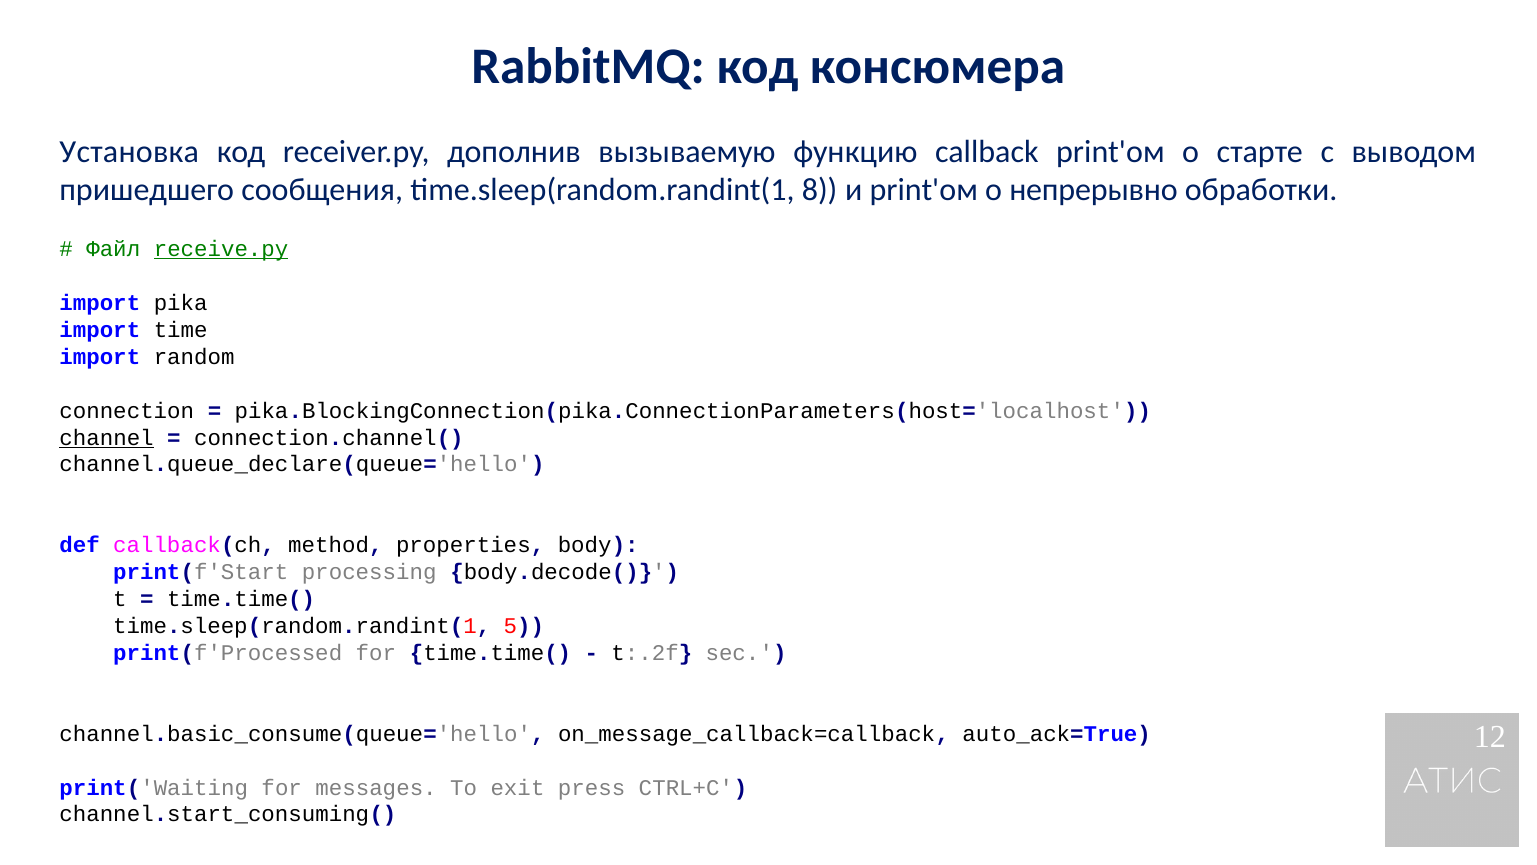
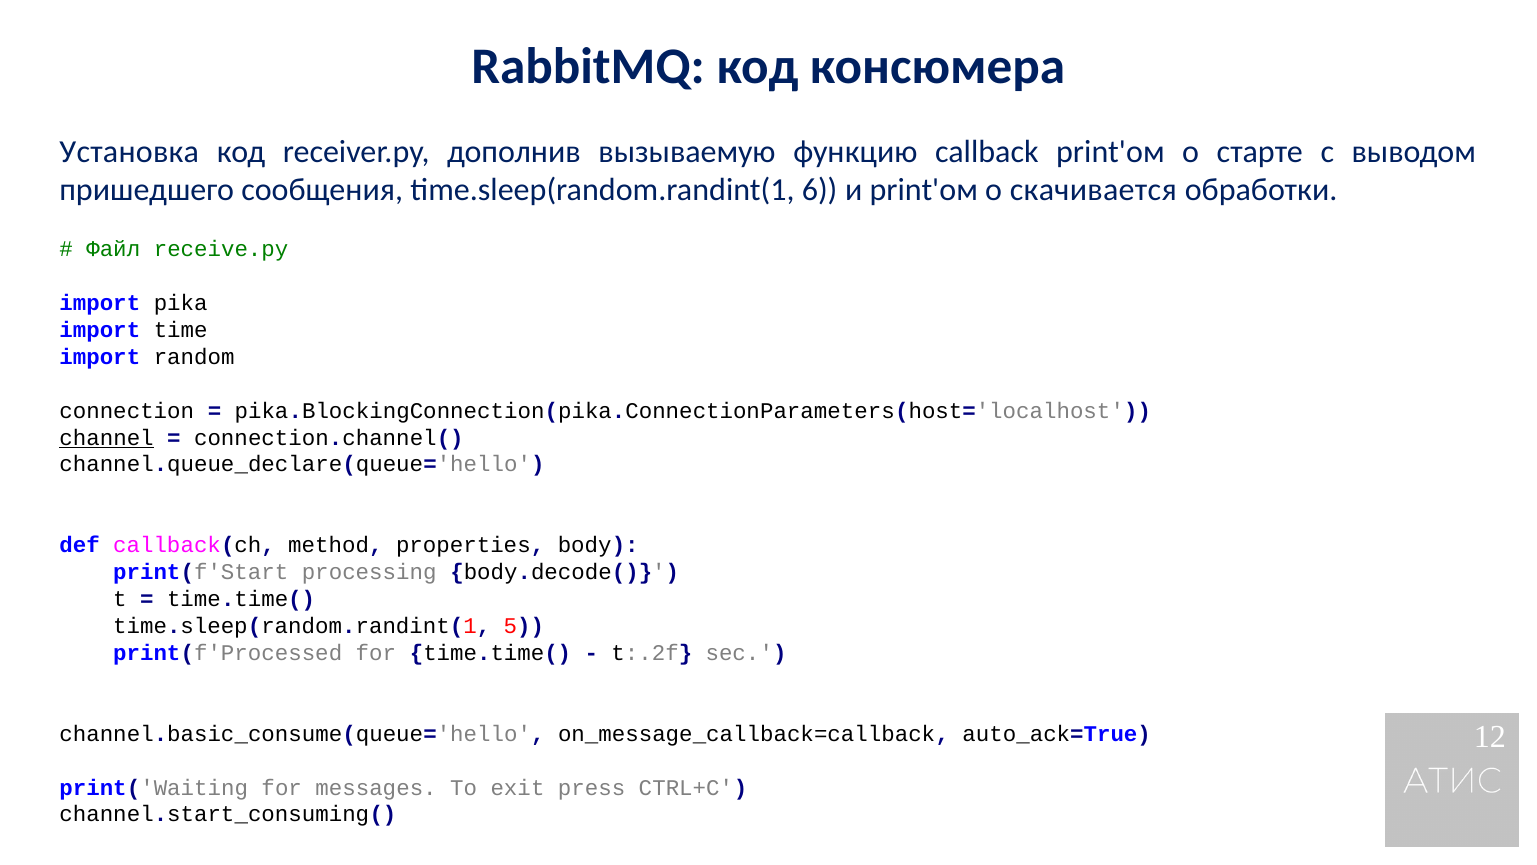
8: 8 -> 6 (820, 190)
непрерывно: непрерывно -> скачивается (1093, 190)
receive.py underline: present -> none (221, 249)
